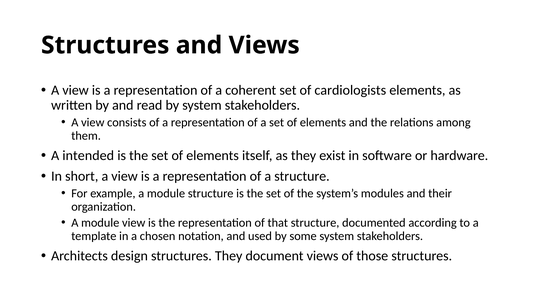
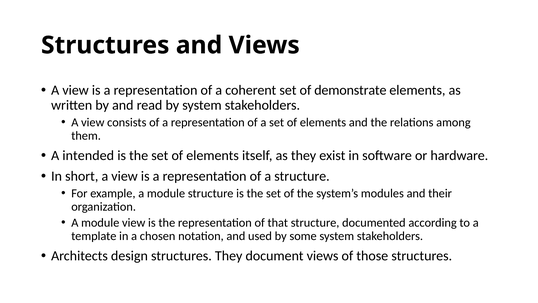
cardiologists: cardiologists -> demonstrate (350, 90)
